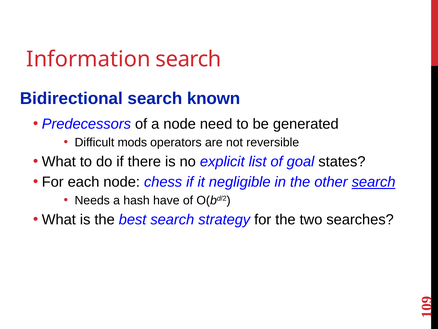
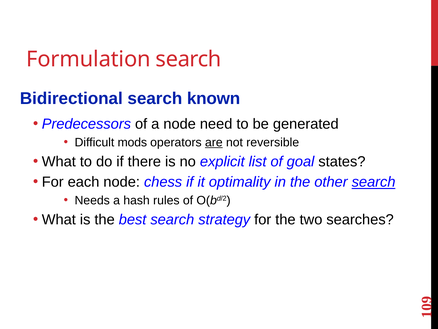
Information: Information -> Formulation (89, 59)
are underline: none -> present (214, 142)
negligible: negligible -> optimality (240, 182)
have: have -> rules (166, 200)
